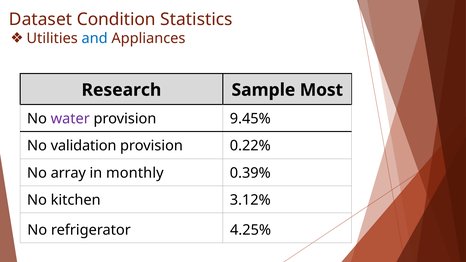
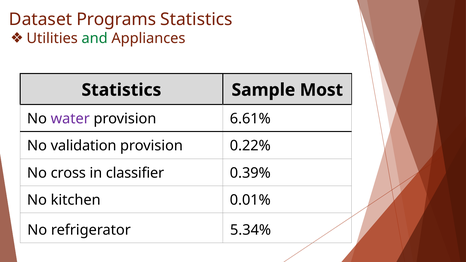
Condition: Condition -> Programs (116, 19)
and colour: blue -> green (95, 38)
Research: Research -> Statistics (121, 90)
9.45%: 9.45% -> 6.61% (250, 119)
array: array -> cross (68, 173)
monthly: monthly -> classifier (135, 173)
3.12%: 3.12% -> 0.01% (250, 200)
4.25%: 4.25% -> 5.34% (251, 230)
